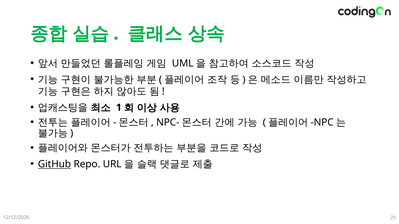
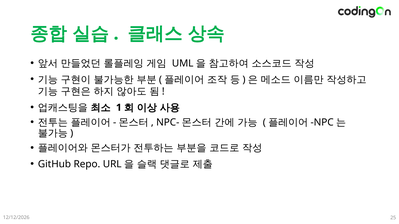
GitHub underline: present -> none (54, 164)
